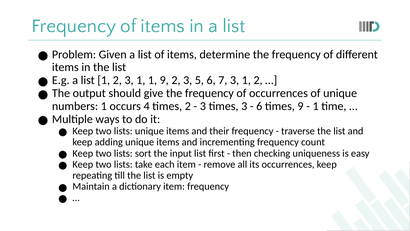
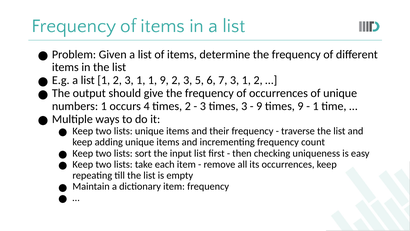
6: 6 -> 9 (259, 106)
